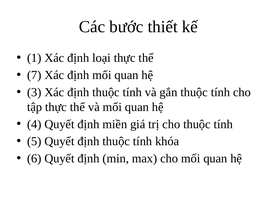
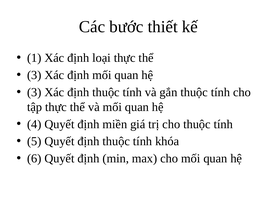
7: 7 -> 3 (34, 75)
